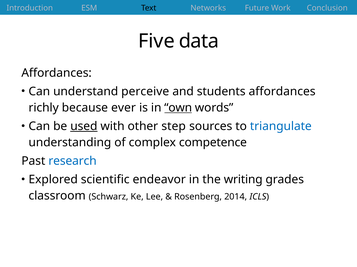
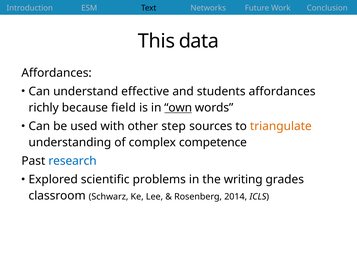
Five: Five -> This (156, 41)
perceive: perceive -> effective (145, 92)
ever: ever -> field (124, 108)
used underline: present -> none (84, 127)
triangulate colour: blue -> orange (281, 127)
endeavor: endeavor -> problems (159, 180)
